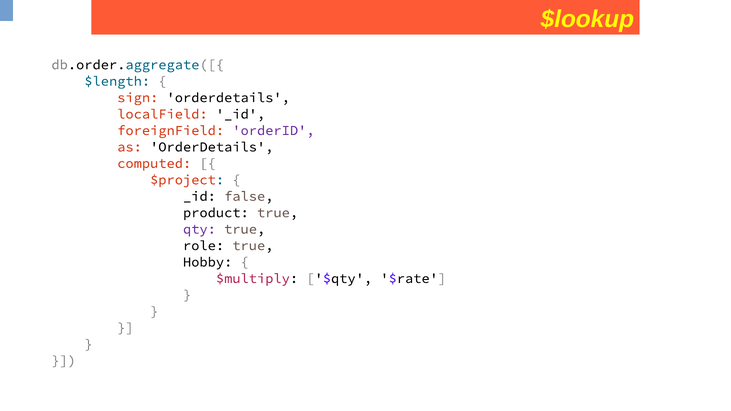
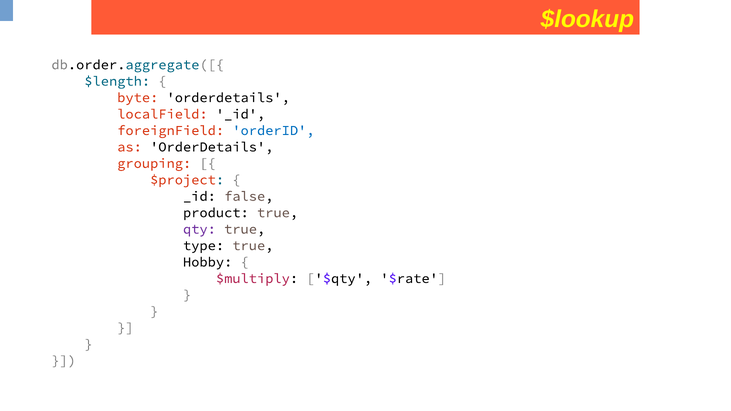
sign: sign -> byte (138, 98)
orderID colour: purple -> blue (273, 131)
computed: computed -> grouping (154, 163)
role: role -> type (204, 246)
